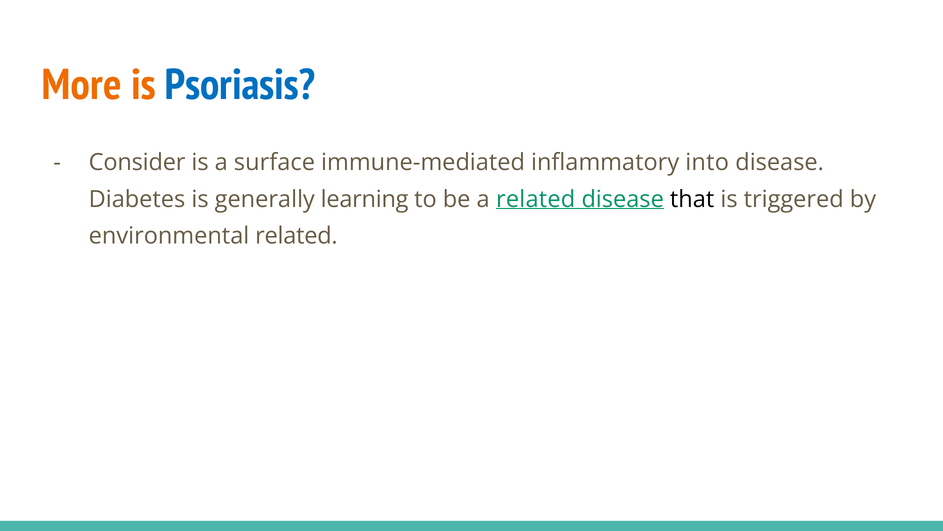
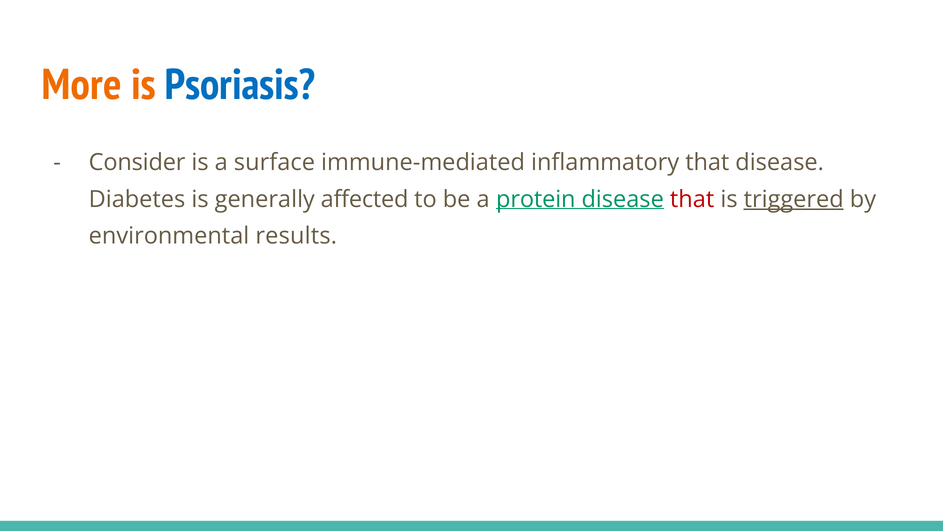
inflammatory into: into -> that (707, 162)
learning: learning -> affected (365, 199)
a related: related -> protein (536, 199)
that colour: black -> red (692, 199)
triggered underline: none -> present (794, 199)
environmental related: related -> results (296, 236)
